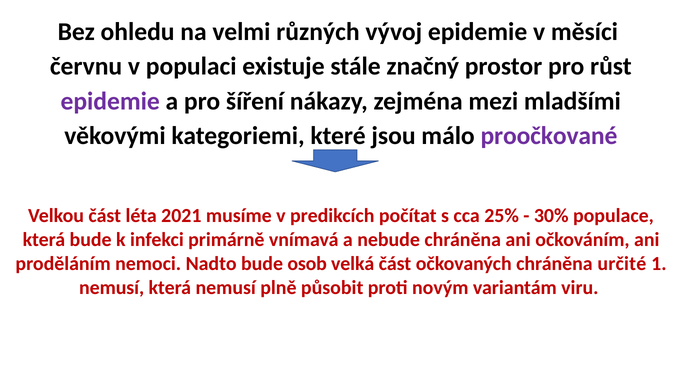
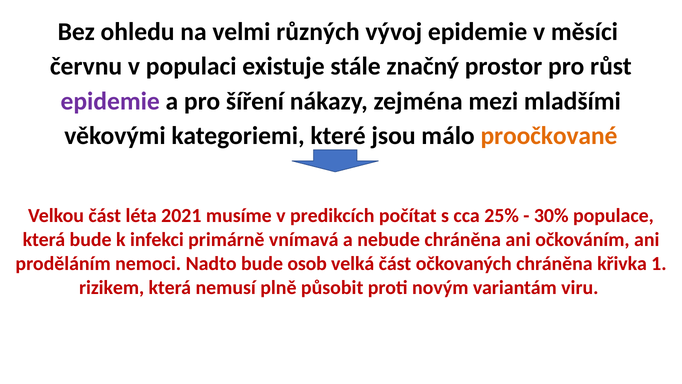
proočkované colour: purple -> orange (549, 136)
určité: určité -> křivka (622, 263)
nemusí: nemusí -> rizikem (112, 287)
